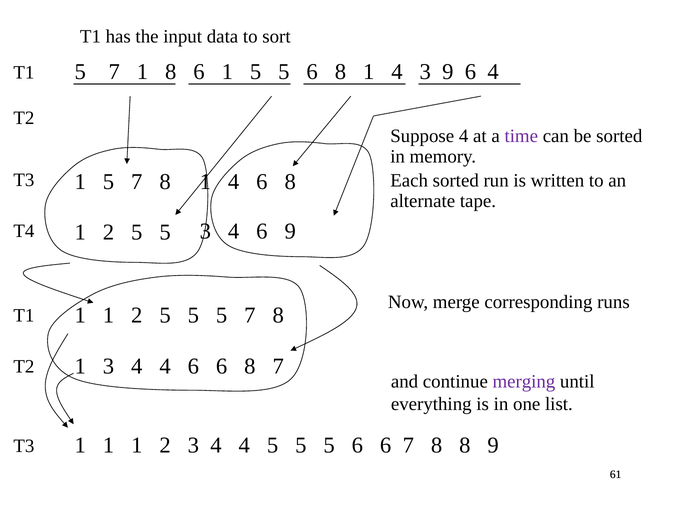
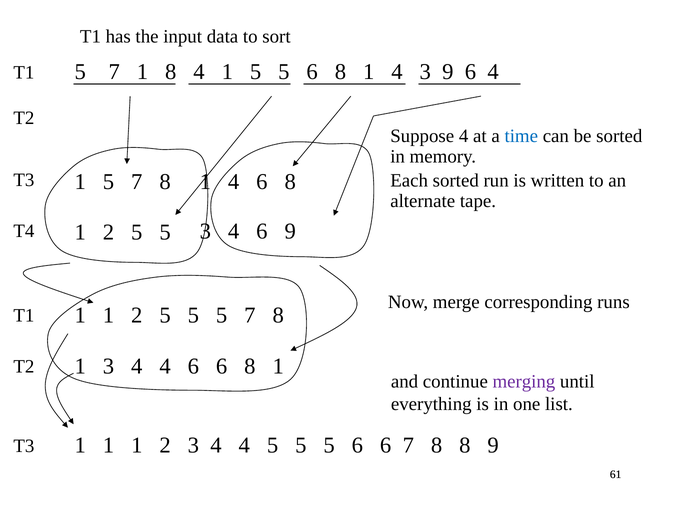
8 6: 6 -> 4 (199, 72)
time colour: purple -> blue (521, 136)
6 6 8 7: 7 -> 1 (278, 366)
